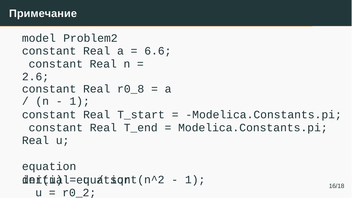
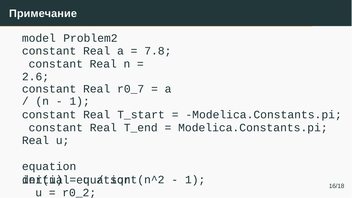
6.6: 6.6 -> 7.8 (158, 51)
r0_8: r0_8 -> r0_7 (131, 89)
